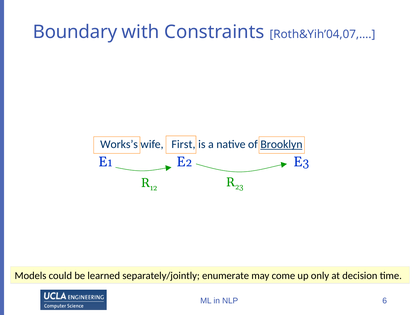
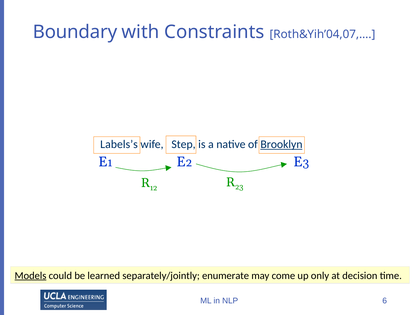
Works’s: Works’s -> Labels’s (119, 144)
First: First -> Step (184, 144)
Models underline: none -> present (30, 276)
